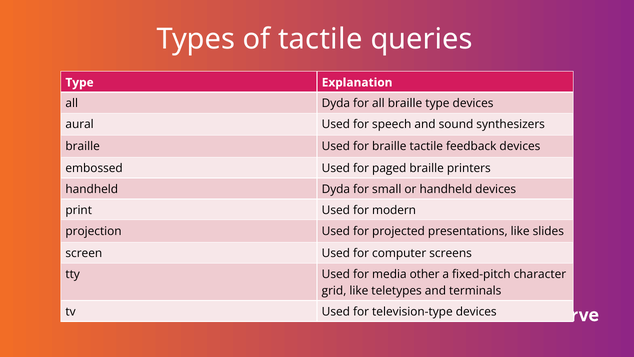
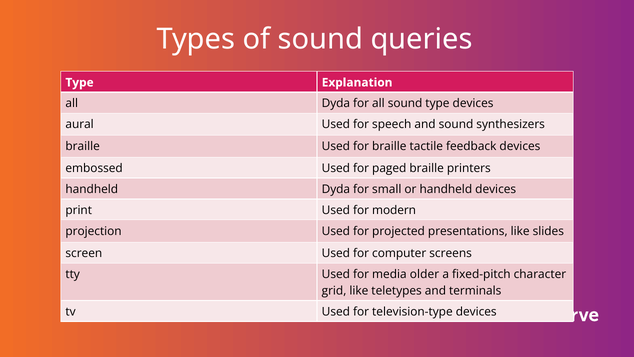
of tactile: tactile -> sound (320, 39)
all braille: braille -> sound (405, 103)
other: other -> older (424, 274)
